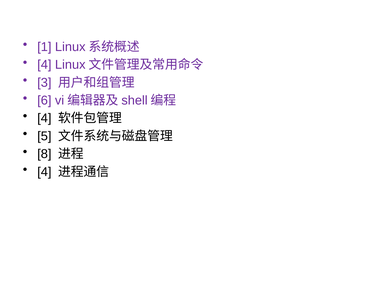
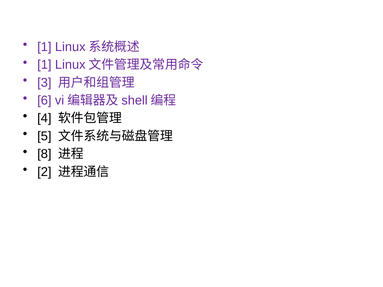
4: 4 -> 1 (44, 65)
4: 4 -> 2 (44, 172)
